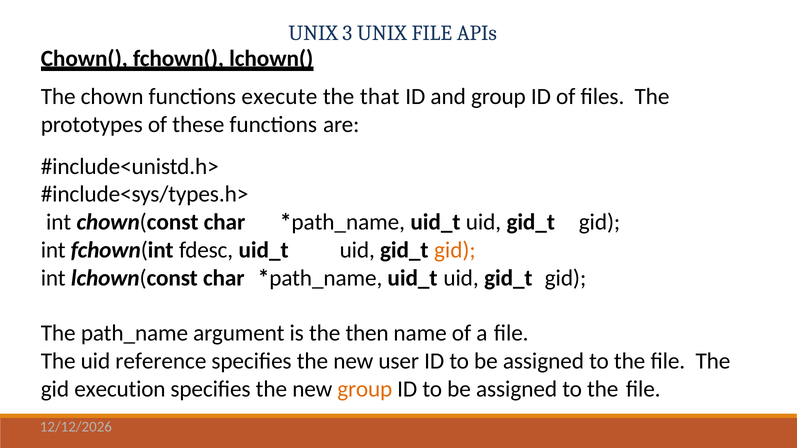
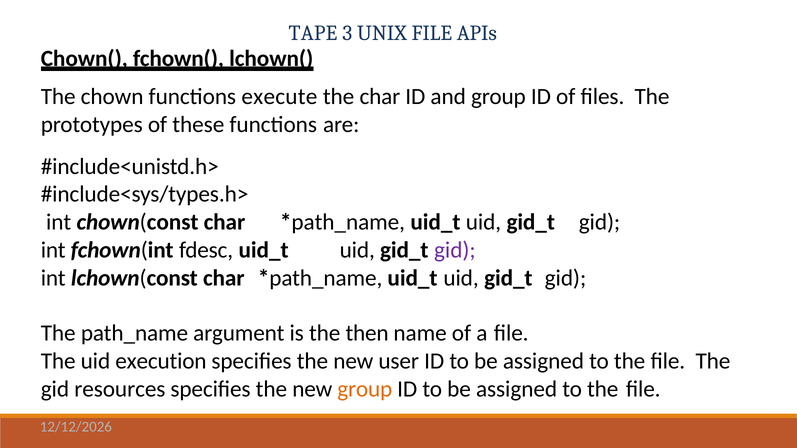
UNIX: UNIX -> TAPE (313, 33)
the that: that -> char (380, 97)
gid colour: orange -> purple (455, 250)
reference: reference -> execution (161, 361)
execution: execution -> resources (120, 389)
